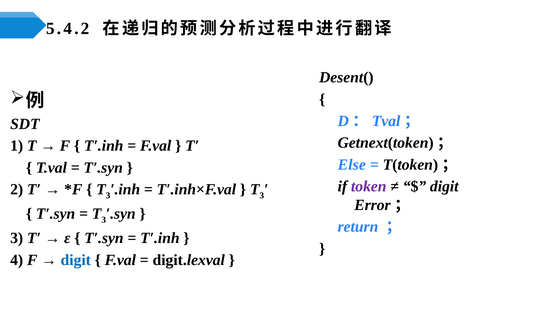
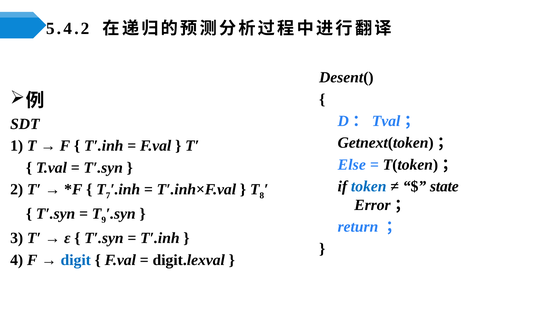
token colour: purple -> blue (369, 186)
digit: digit -> state (444, 186)
3: 3 -> 7 (108, 195)
3: 3 -> 8 (262, 195)
3: 3 -> 9 (104, 220)
